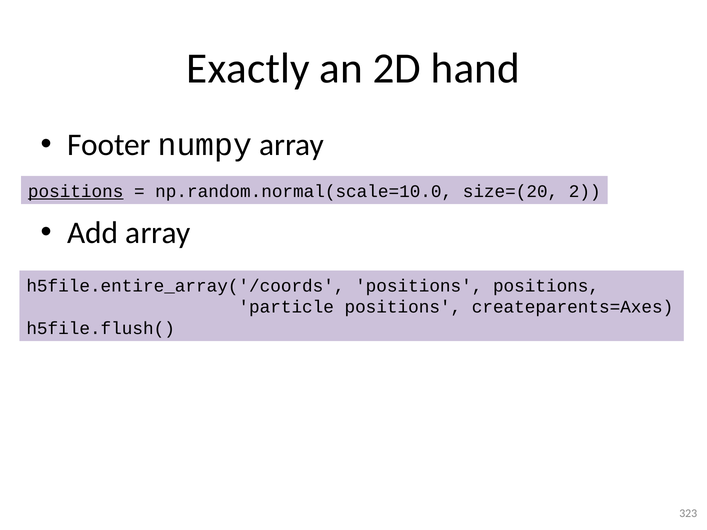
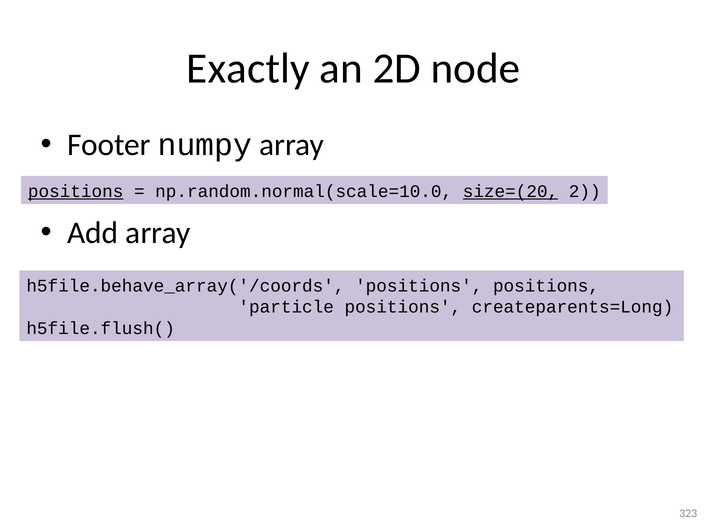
hand: hand -> node (475, 68)
size=(20 underline: none -> present (511, 191)
h5file.entire_array('/coords: h5file.entire_array('/coords -> h5file.behave_array('/coords (185, 286)
createparents=Axes: createparents=Axes -> createparents=Long (573, 307)
